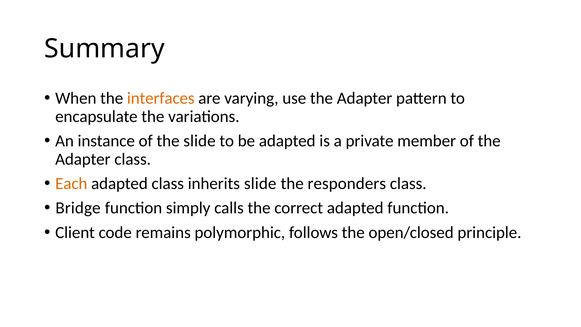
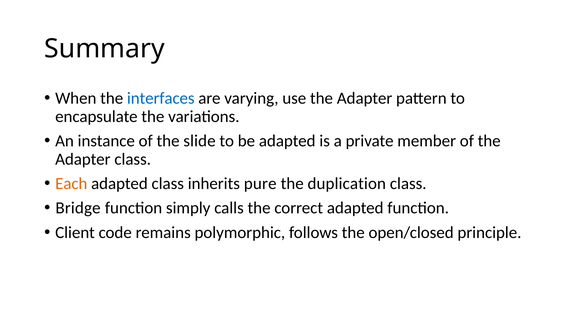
interfaces colour: orange -> blue (161, 98)
inherits slide: slide -> pure (260, 184)
responders: responders -> duplication (347, 184)
